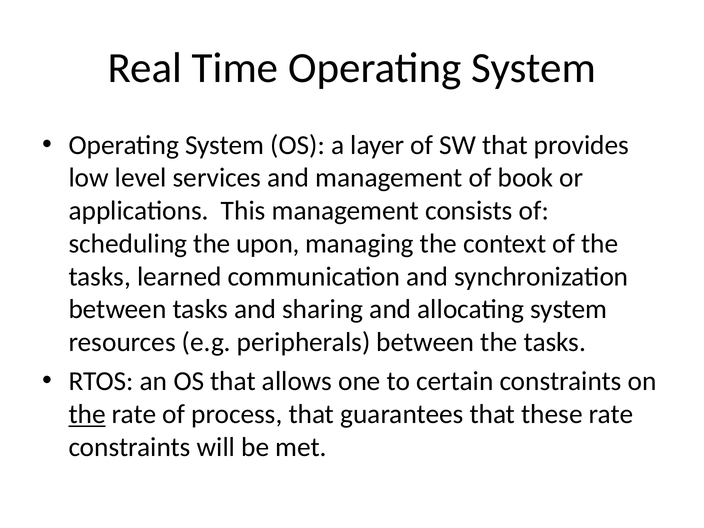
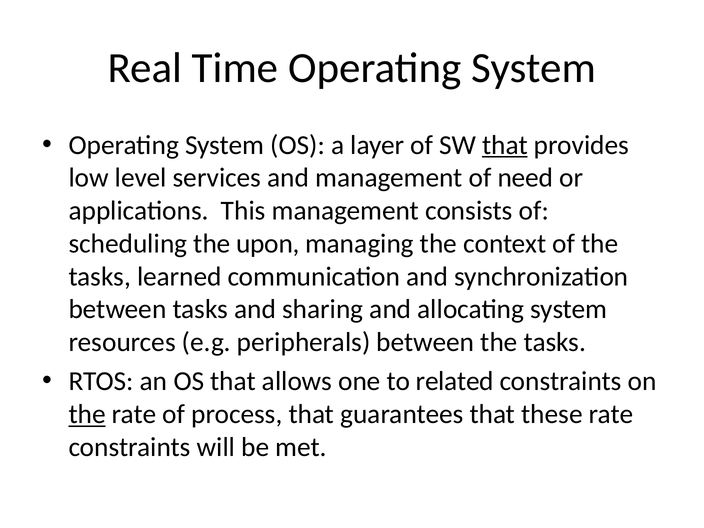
that underline: none -> present (505, 145)
book: book -> need (526, 178)
certain: certain -> related (455, 381)
